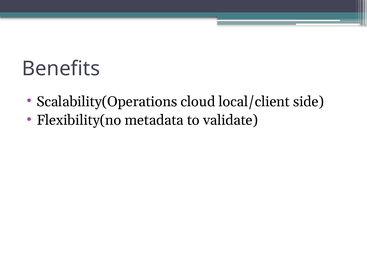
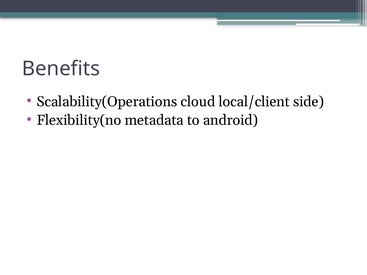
validate: validate -> android (231, 120)
